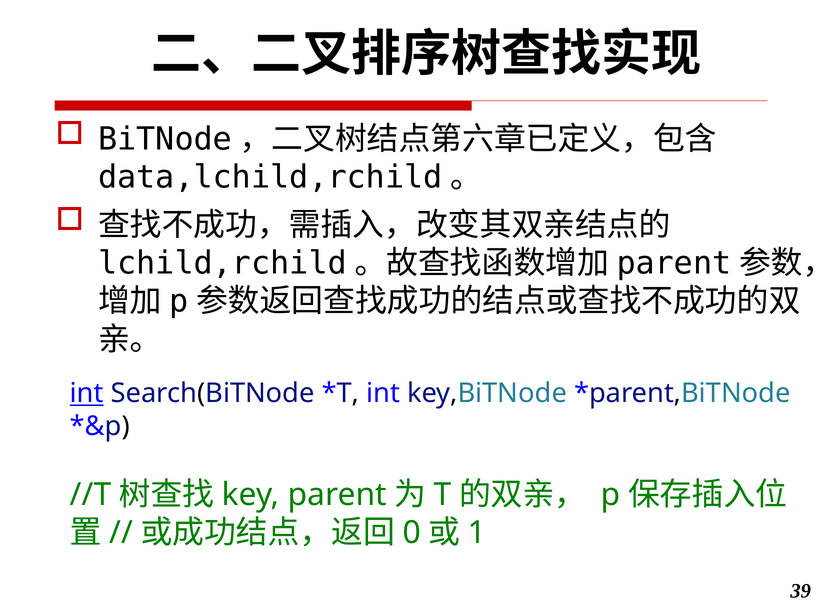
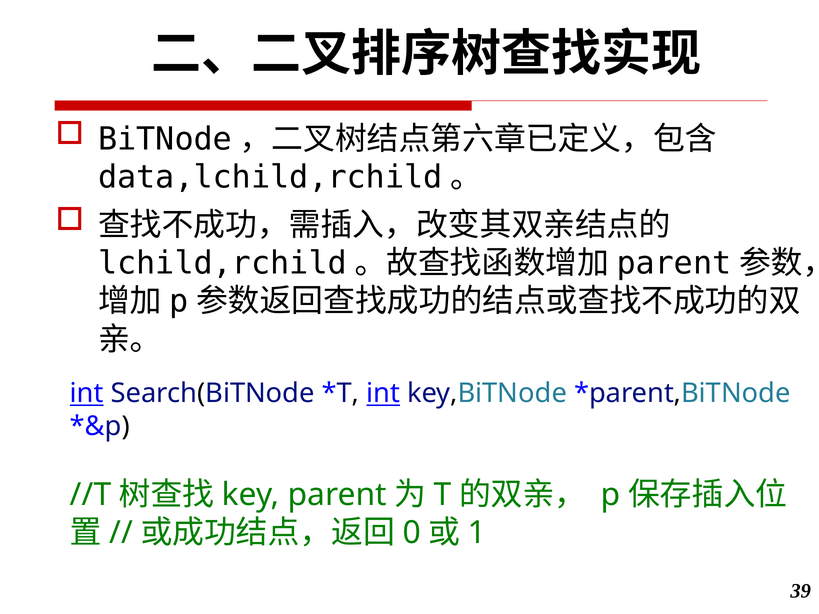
int underline: none -> present (383, 394)
